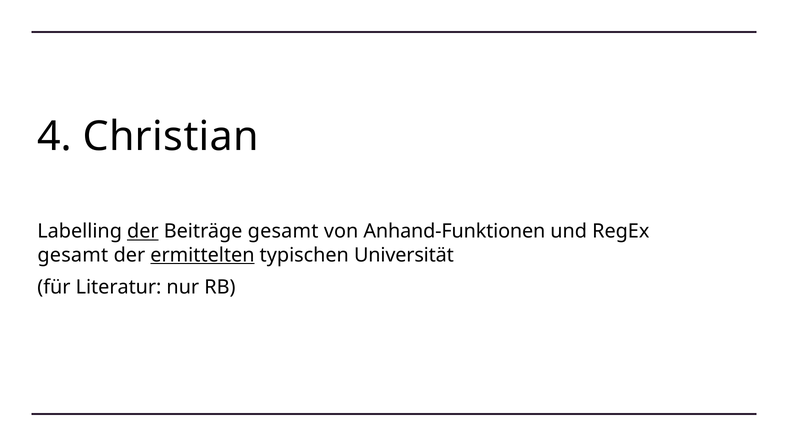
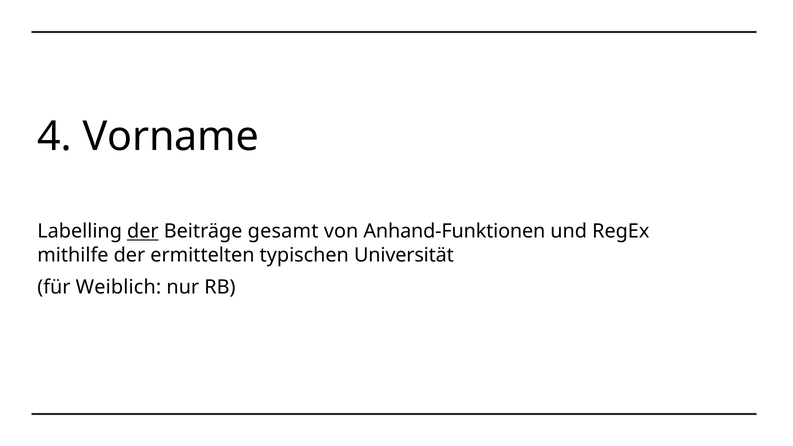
Christian: Christian -> Vorname (171, 137)
gesamt: gesamt -> mithilfe (73, 255)
ermittelten underline: present -> none (202, 255)
Literatur: Literatur -> Weiblich (118, 287)
